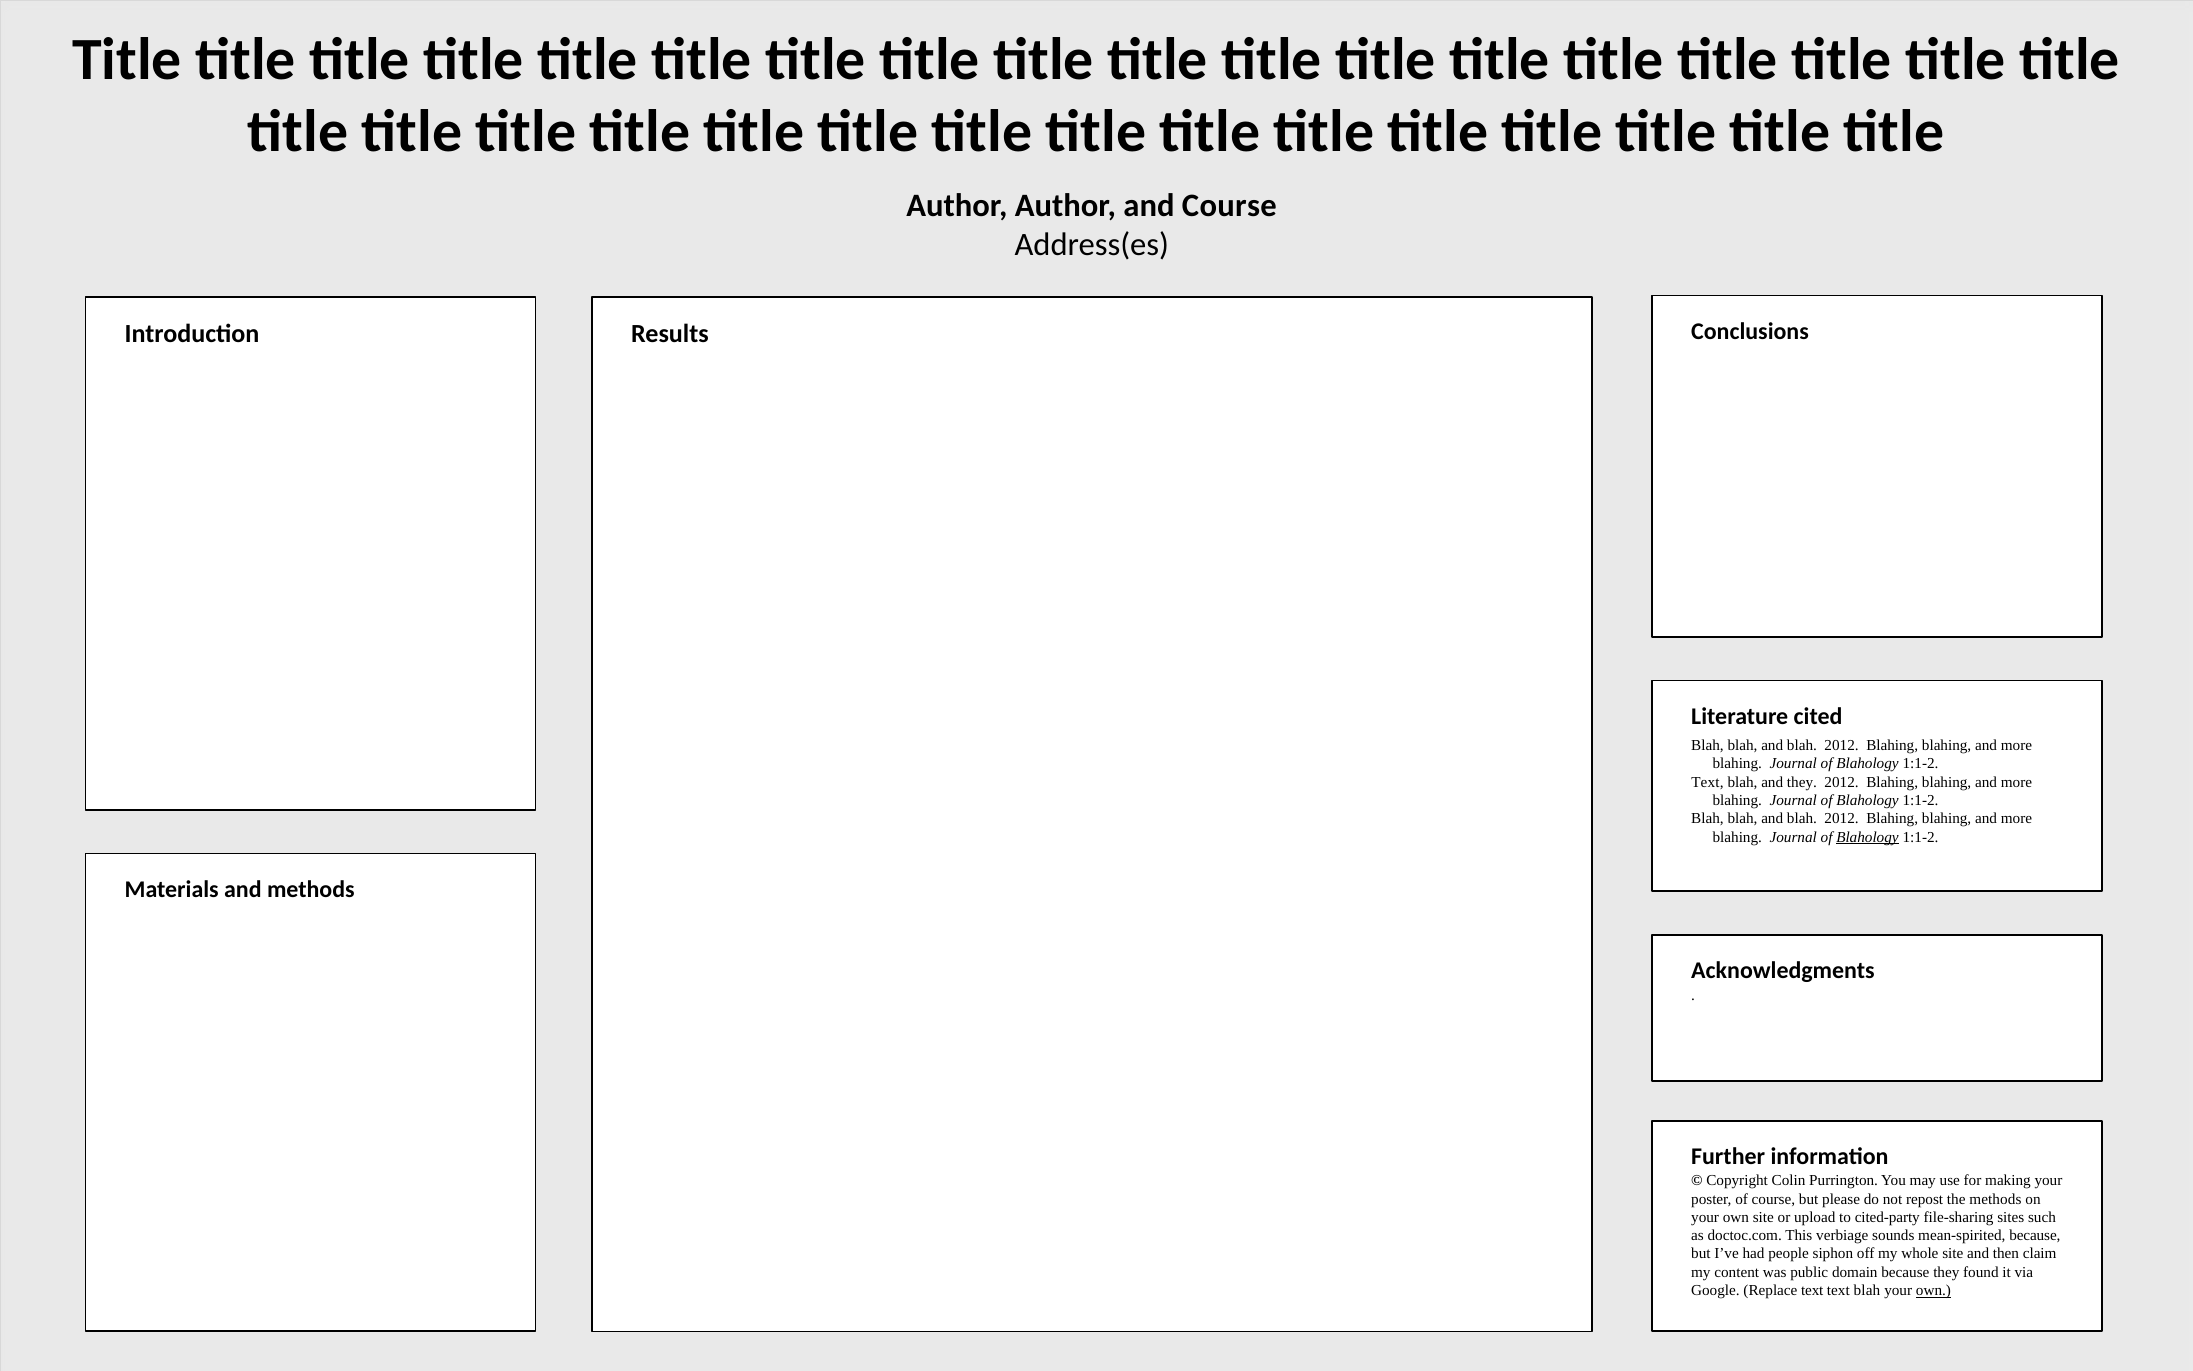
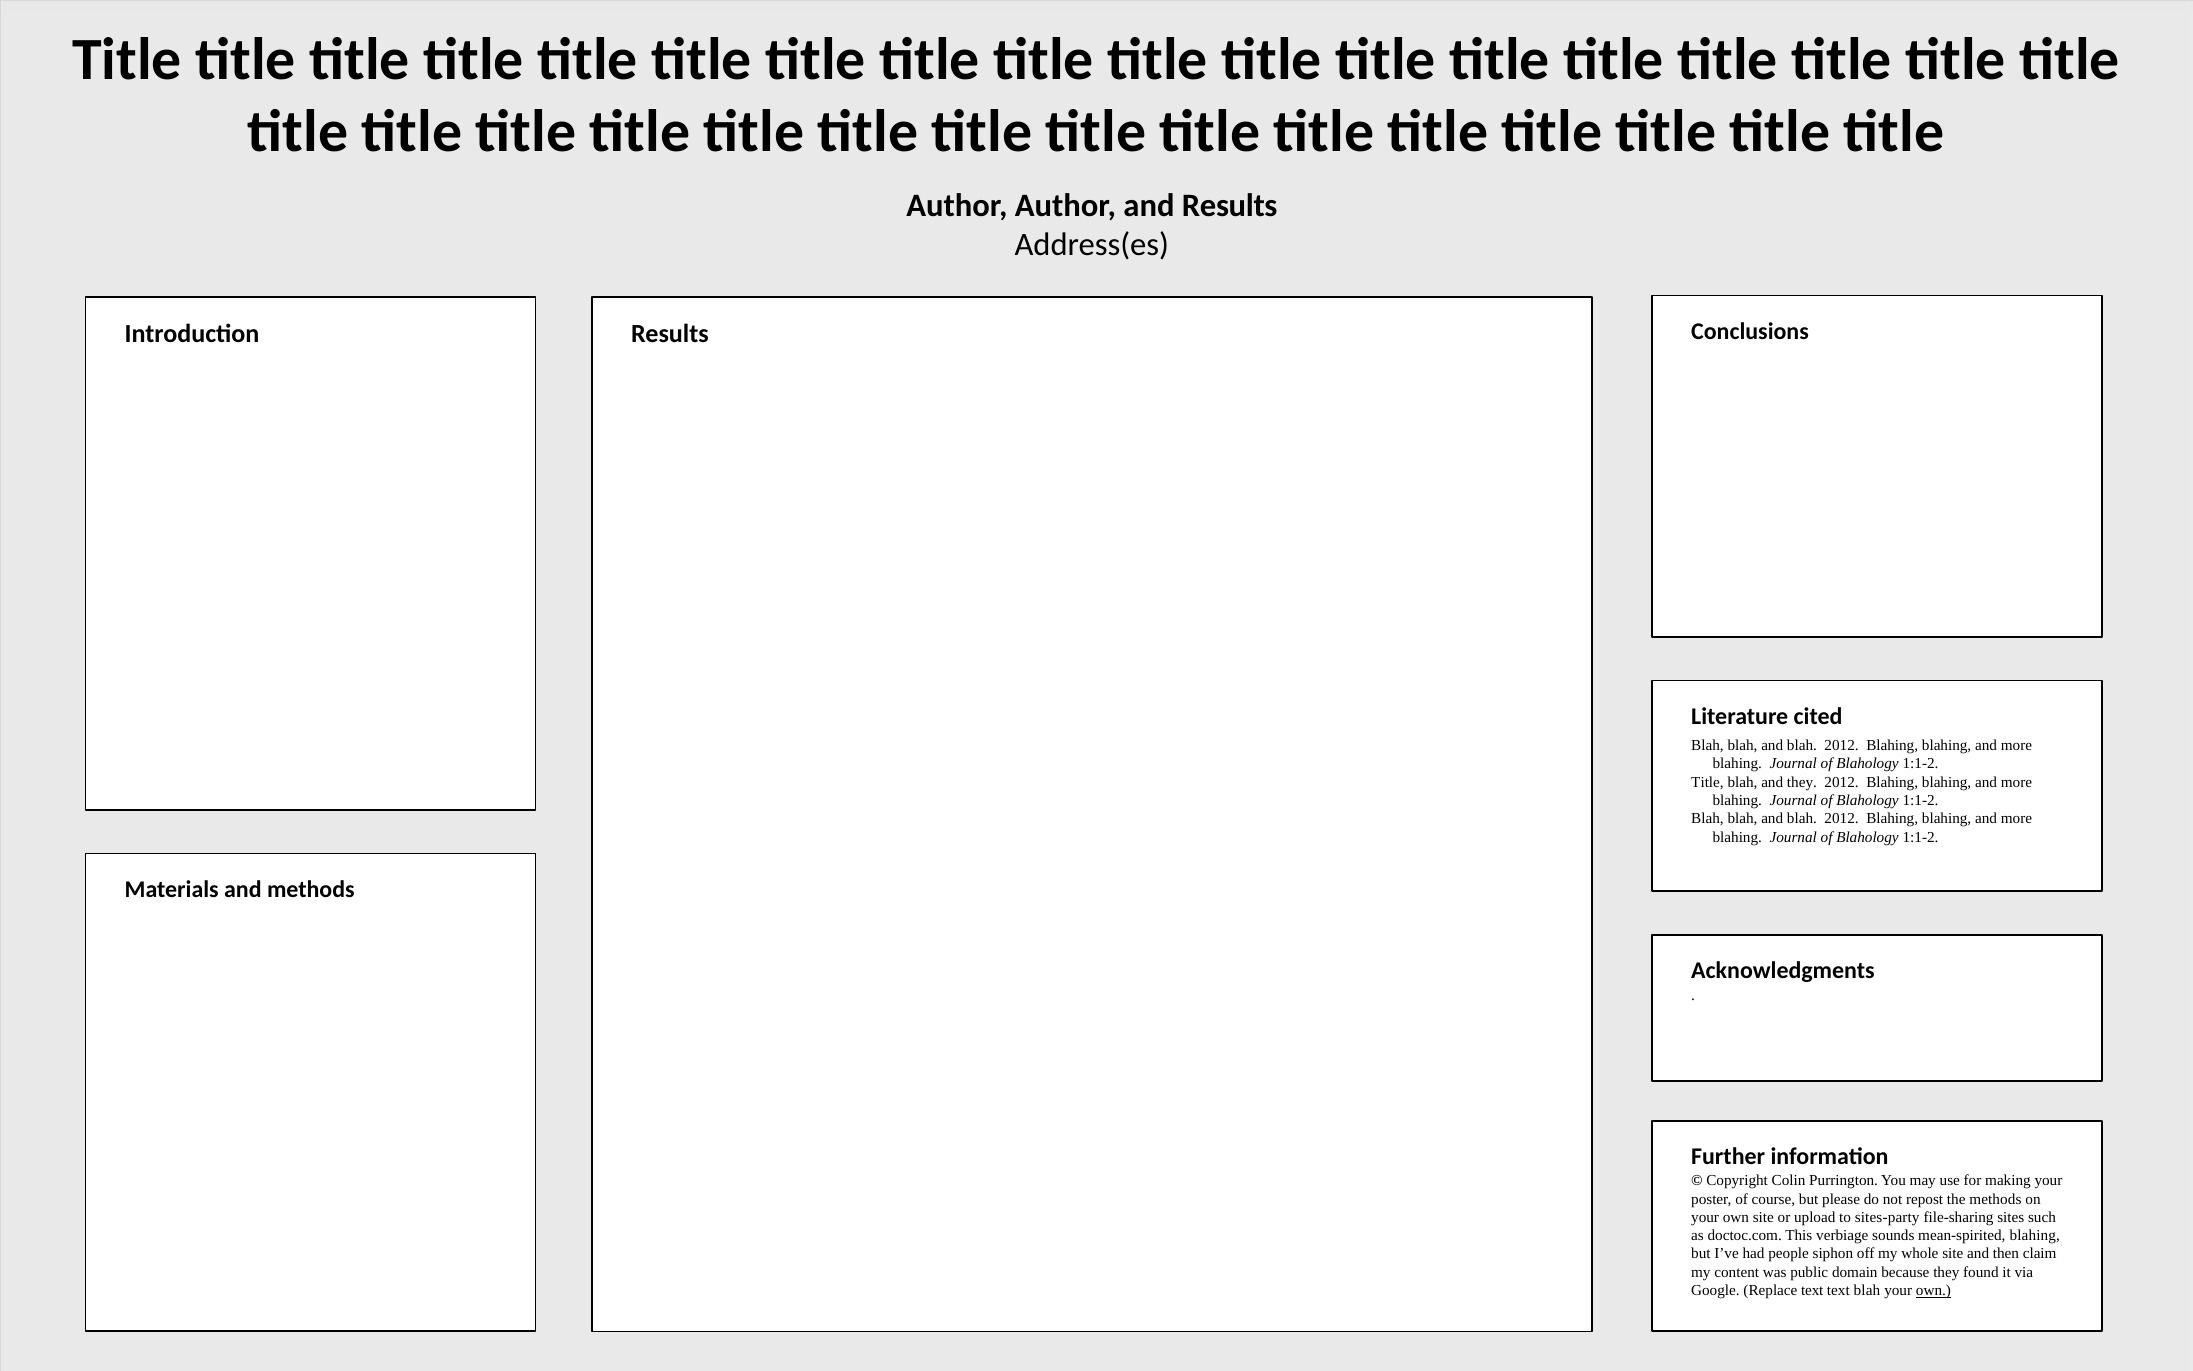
and Course: Course -> Results (1230, 205)
Text: Text -> Title (1707, 782)
Blahology underline: present -> none (1867, 837)
cited-party: cited-party -> sites-party (1887, 1217)
mean-spirited because: because -> blahing (2035, 1235)
